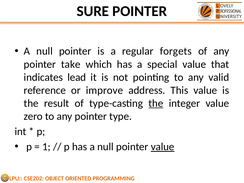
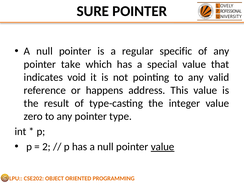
forgets: forgets -> specific (176, 51)
lead: lead -> void (77, 77)
improve: improve -> happens (105, 90)
the underline: present -> none (156, 103)
1: 1 -> 2 (46, 147)
